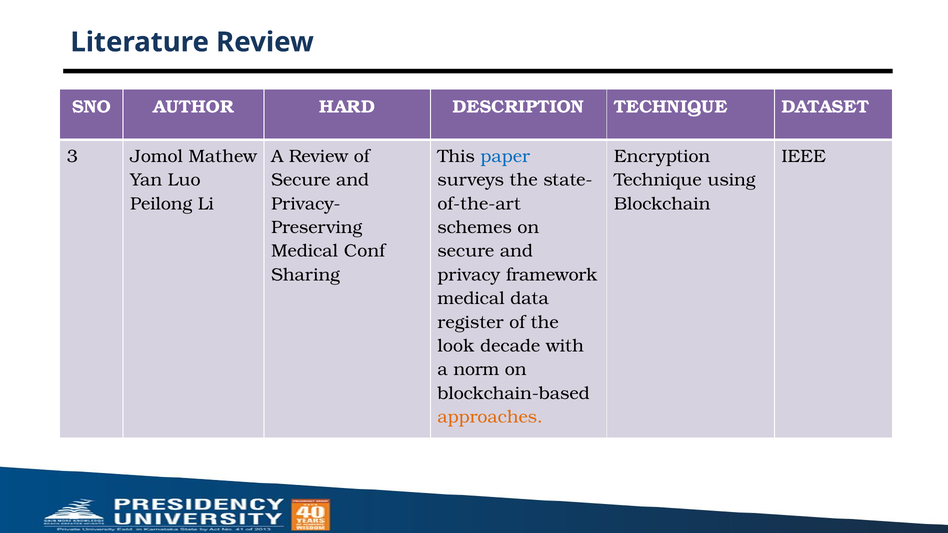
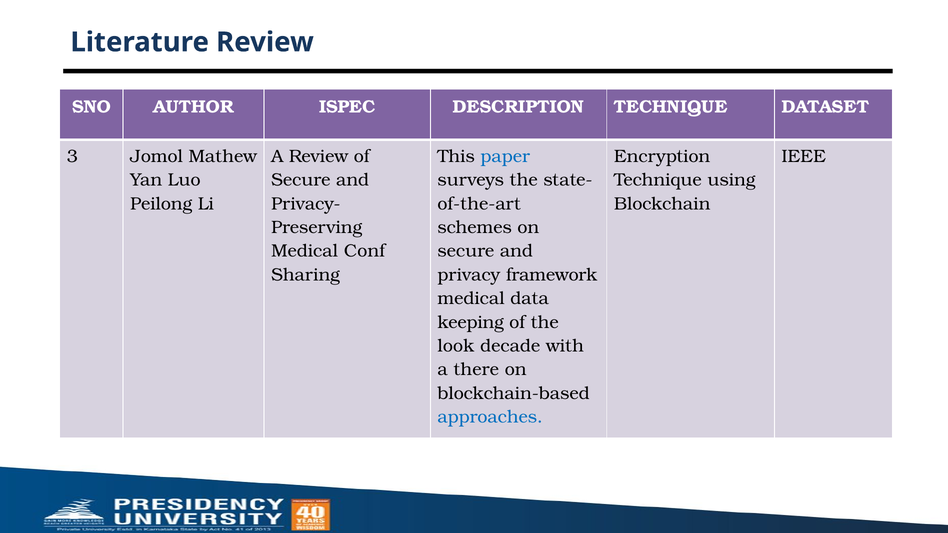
HARD: HARD -> ISPEC (347, 107)
register: register -> keeping (471, 322)
norm: norm -> there (476, 370)
approaches colour: orange -> blue (490, 417)
